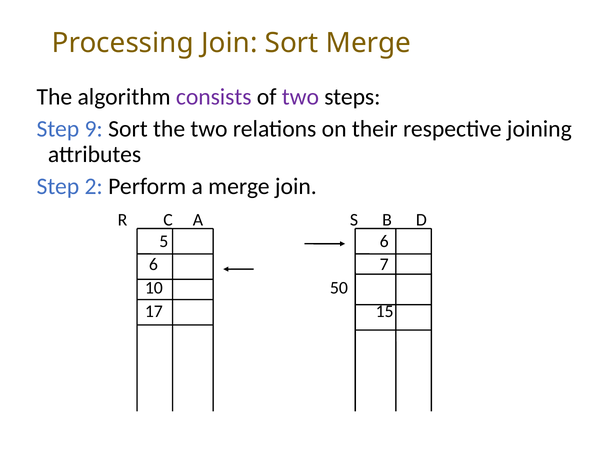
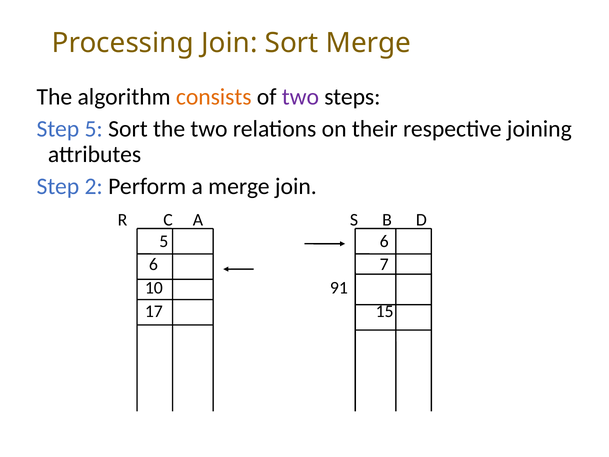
consists colour: purple -> orange (214, 97)
Step 9: 9 -> 5 (94, 129)
50: 50 -> 91 (339, 288)
